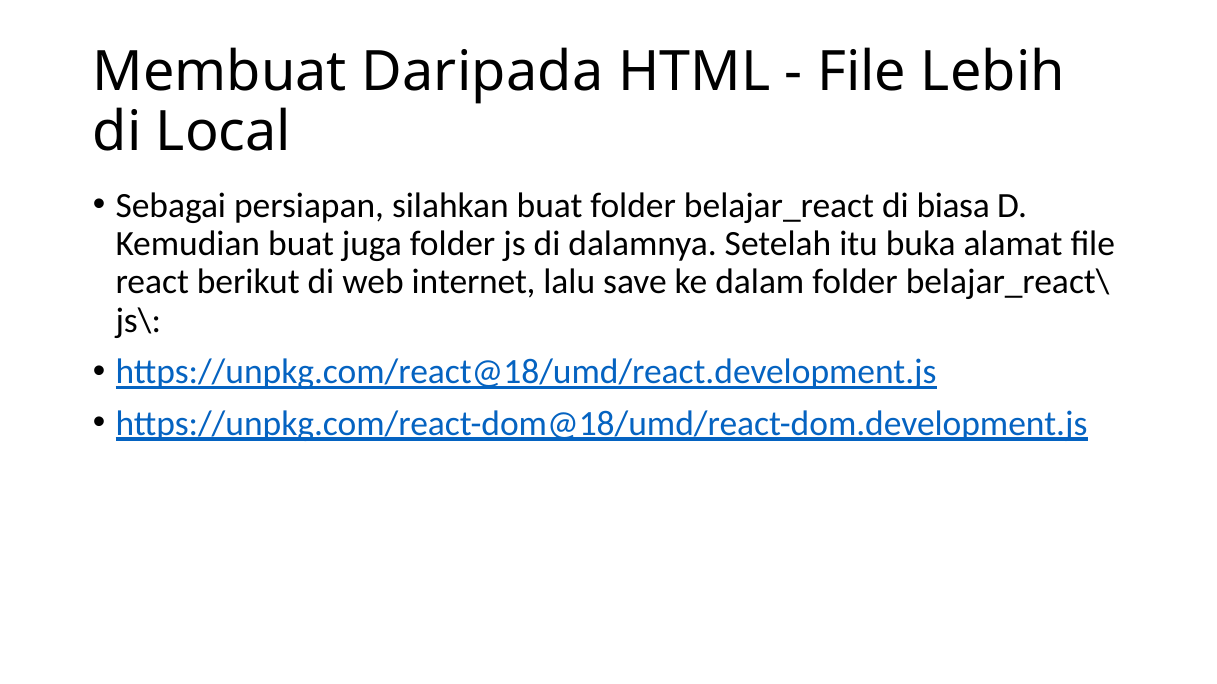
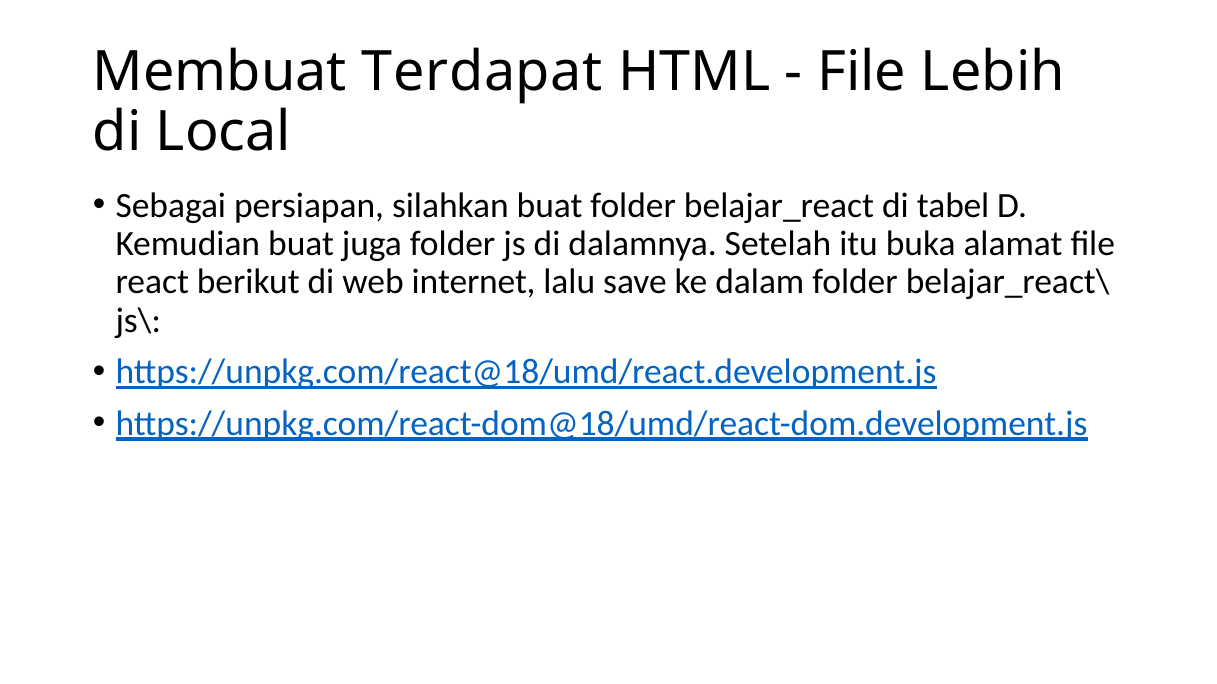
Daripada: Daripada -> Terdapat (482, 72)
biasa: biasa -> tabel (953, 206)
